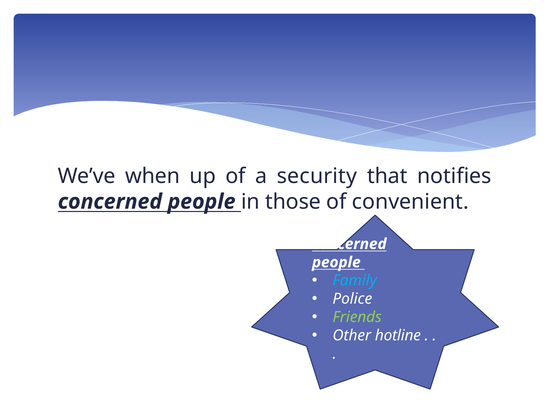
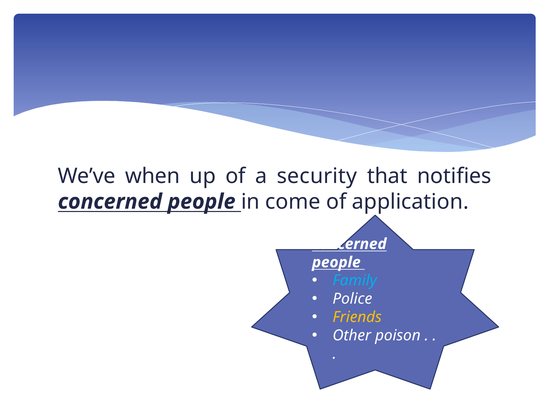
those: those -> come (293, 202)
convenient: convenient -> application (410, 202)
Friends colour: light green -> yellow (357, 317)
hotline: hotline -> poison (398, 335)
